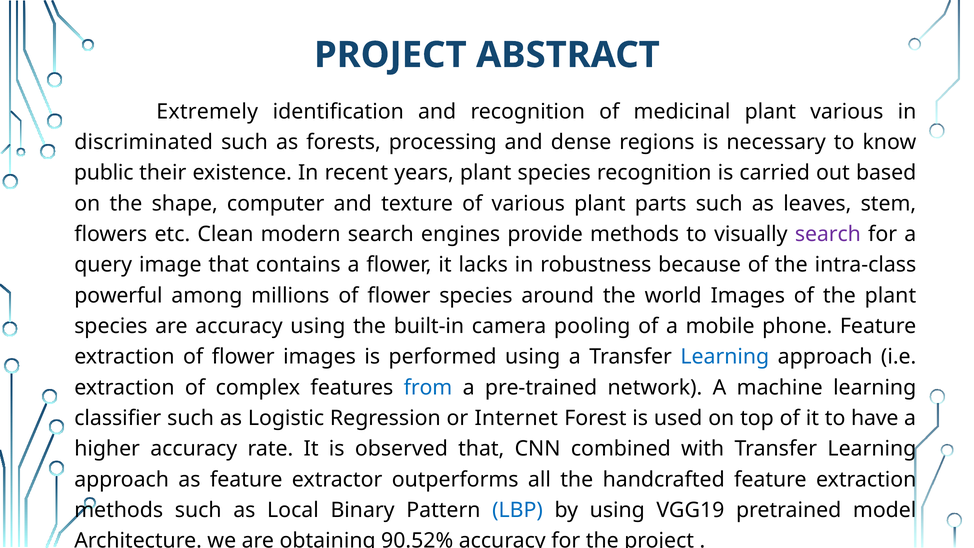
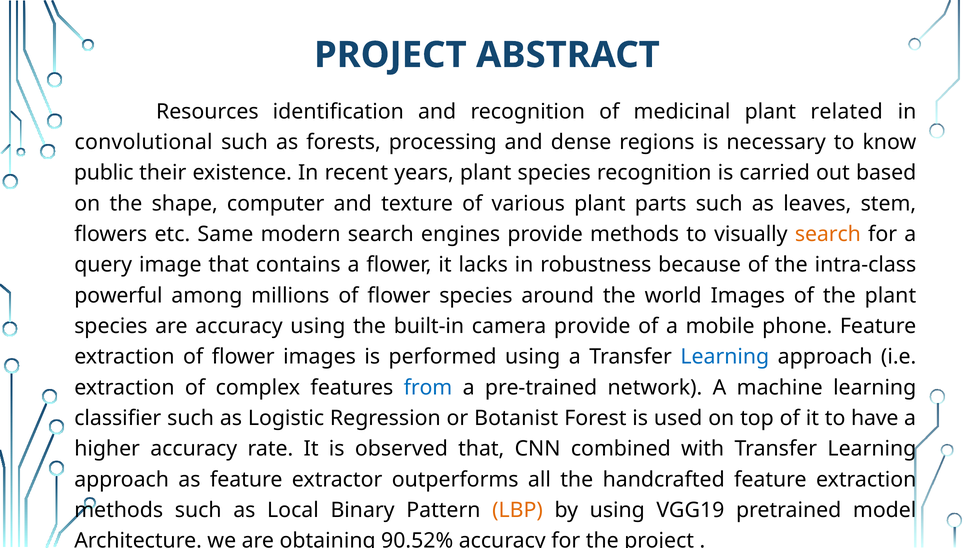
Extremely: Extremely -> Resources (207, 112)
plant various: various -> related (847, 112)
discriminated: discriminated -> convolutional (144, 142)
Clean: Clean -> Same (225, 234)
search colour: purple -> orange (828, 234)
camera pooling: pooling -> provide (592, 326)
Internet: Internet -> Botanist (516, 418)
LBP colour: blue -> orange (518, 510)
